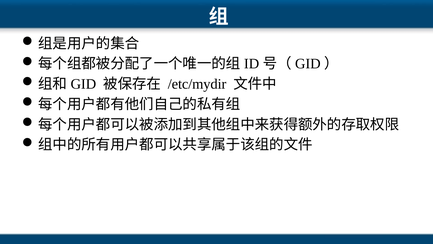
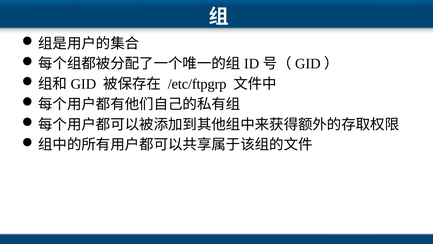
/etc/mydir: /etc/mydir -> /etc/ftpgrp (197, 84)
